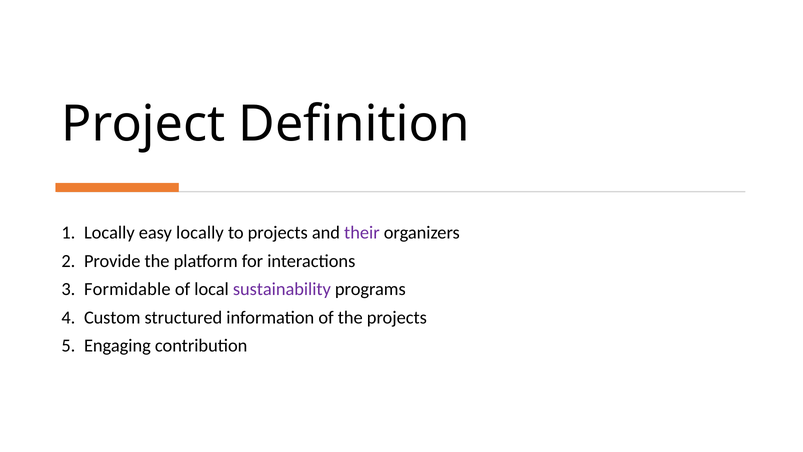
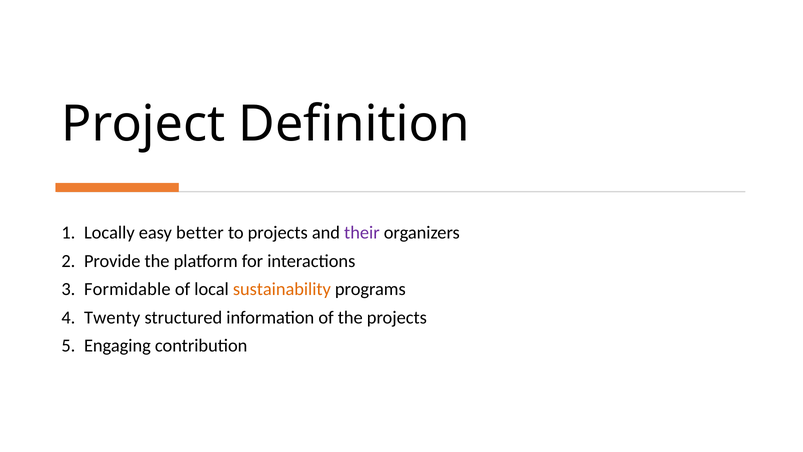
easy locally: locally -> better (200, 233)
sustainability colour: purple -> orange (282, 289)
Custom: Custom -> Twenty (112, 317)
